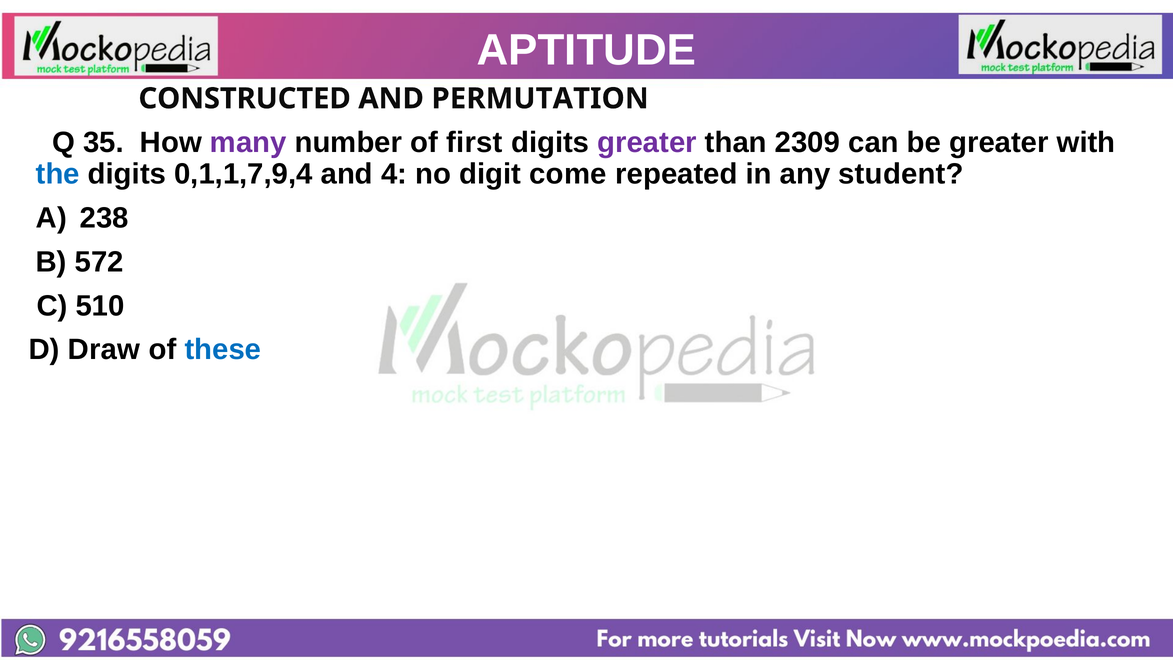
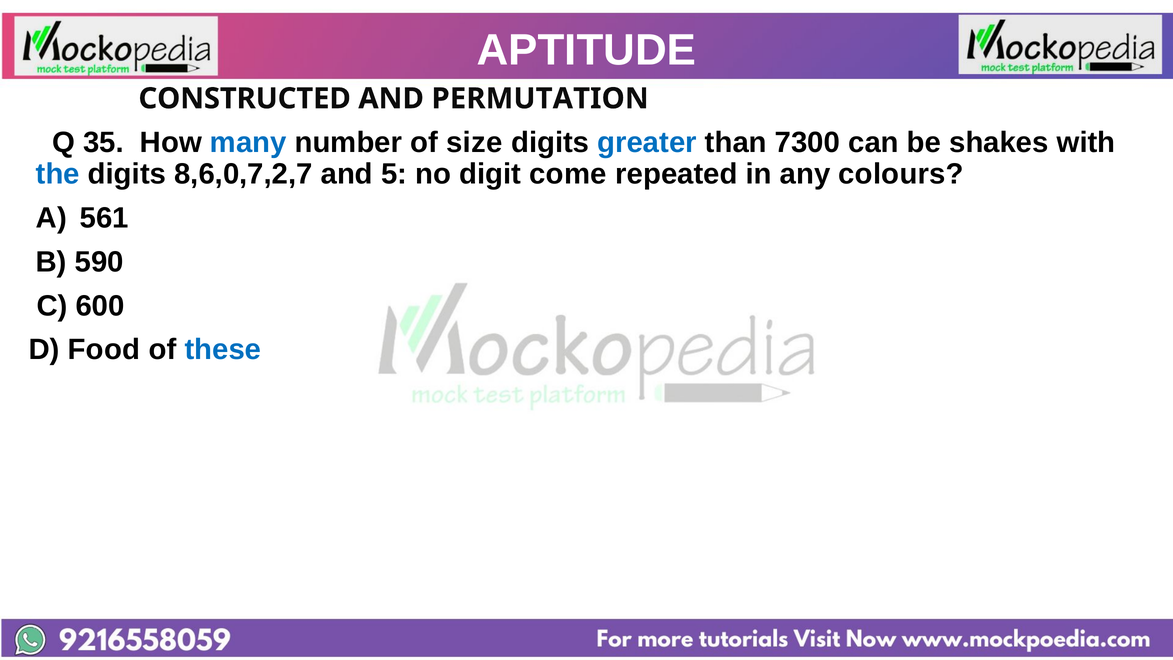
many colour: purple -> blue (248, 142)
first: first -> size (474, 142)
greater colour: purple -> blue (647, 142)
2309: 2309 -> 7300 (807, 142)
be greater: greater -> shakes (999, 142)
0,1,1,7,9,4: 0,1,1,7,9,4 -> 8,6,0,7,2,7 (243, 174)
4: 4 -> 5 (394, 174)
student: student -> colours (901, 174)
238: 238 -> 561 (104, 218)
572: 572 -> 590 (99, 262)
510: 510 -> 600 (100, 306)
Draw: Draw -> Food (104, 350)
